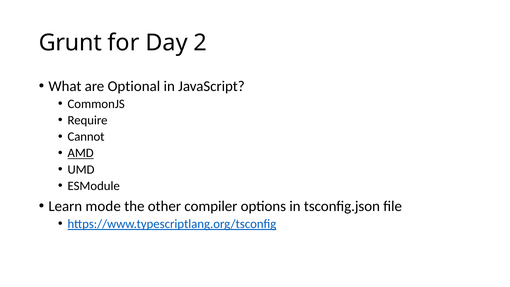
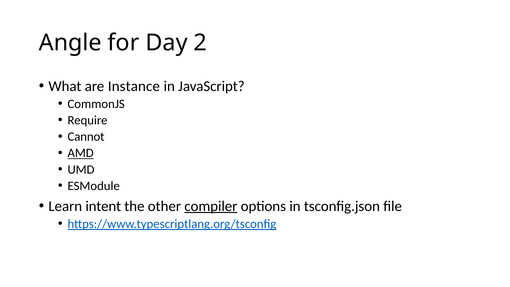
Grunt: Grunt -> Angle (70, 43)
Optional: Optional -> Instance (134, 86)
mode: mode -> intent (103, 206)
compiler underline: none -> present (211, 206)
